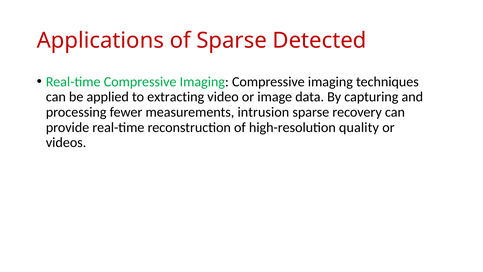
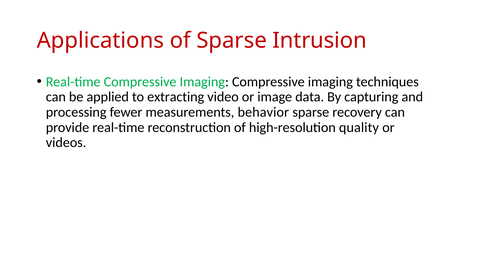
Detected: Detected -> Intrusion (320, 41)
intrusion: intrusion -> behavior (263, 112)
